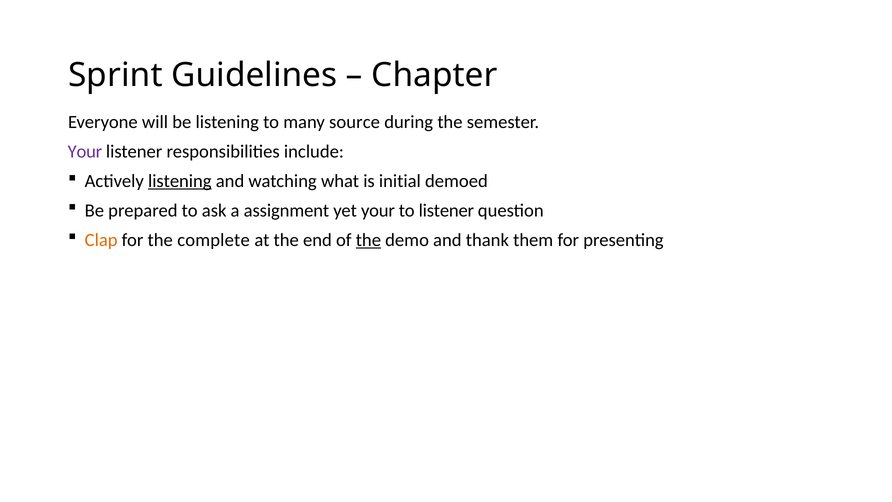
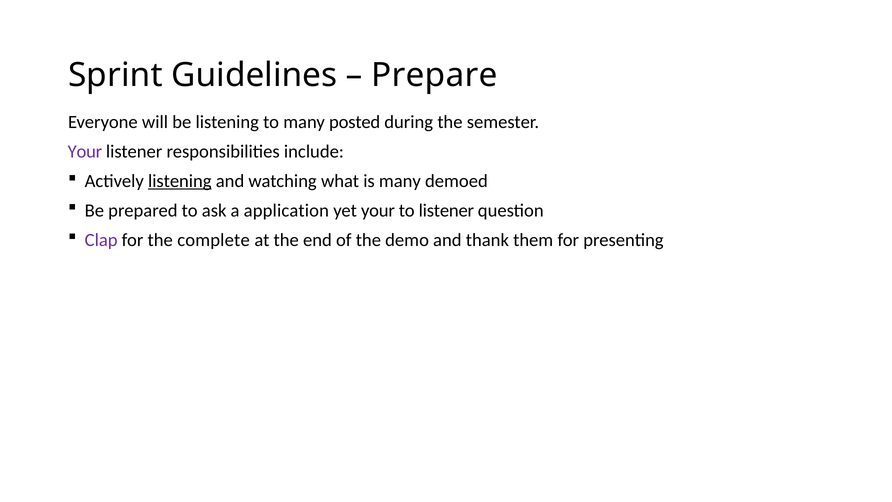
Chapter: Chapter -> Prepare (434, 75)
source: source -> posted (355, 122)
is initial: initial -> many (400, 181)
assignment: assignment -> application (286, 210)
Clap colour: orange -> purple (101, 240)
the underline: present -> none (368, 240)
